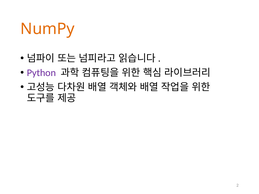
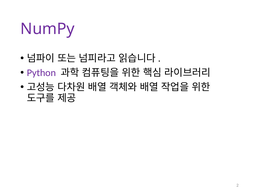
NumPy colour: orange -> purple (48, 29)
